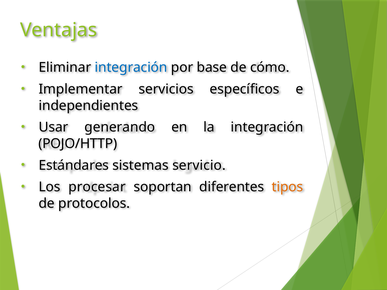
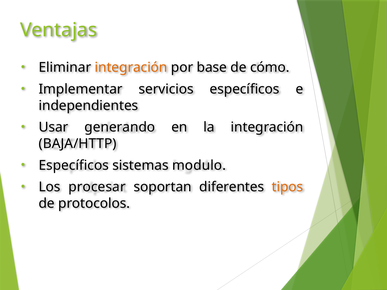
integración colour: blue -> orange (131, 68)
POJO/HTTP: POJO/HTTP -> BAJA/HTTP (78, 144)
Estándares: Estándares -> Específicos (74, 165)
servicio: servicio -> modulo (199, 165)
